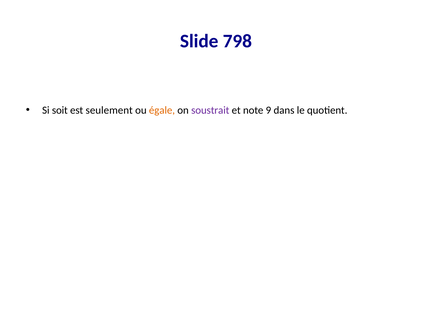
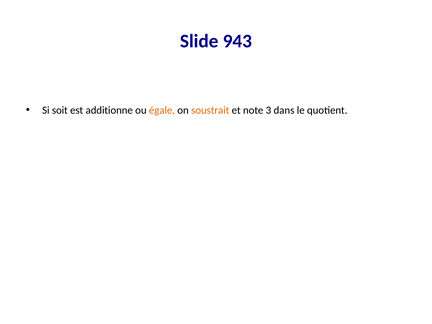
798: 798 -> 943 (237, 41)
seulement: seulement -> additionne (109, 110)
soustrait colour: purple -> orange (210, 110)
9: 9 -> 3 (268, 110)
